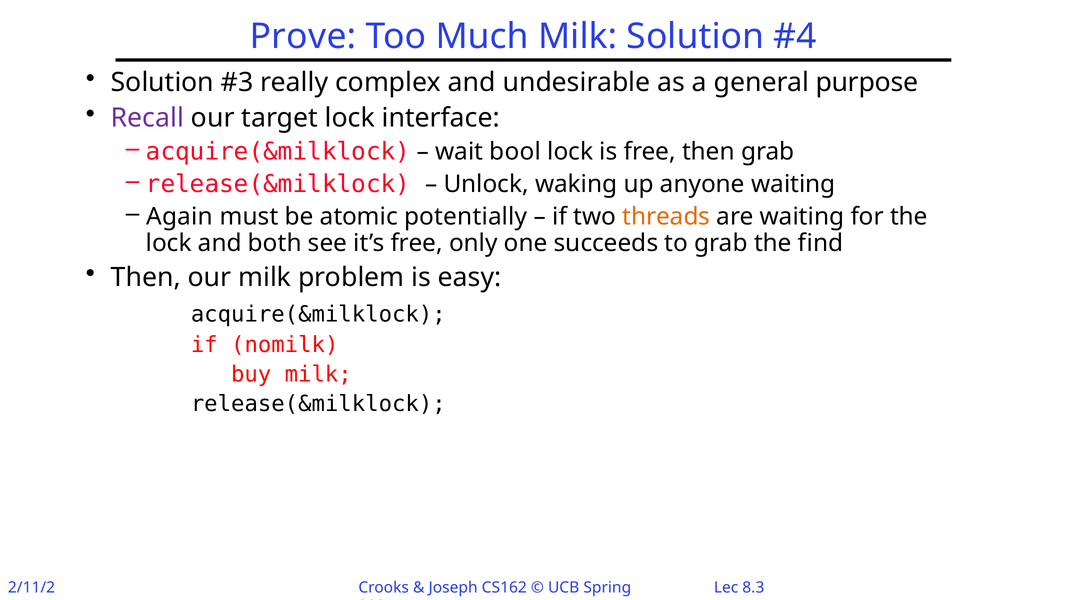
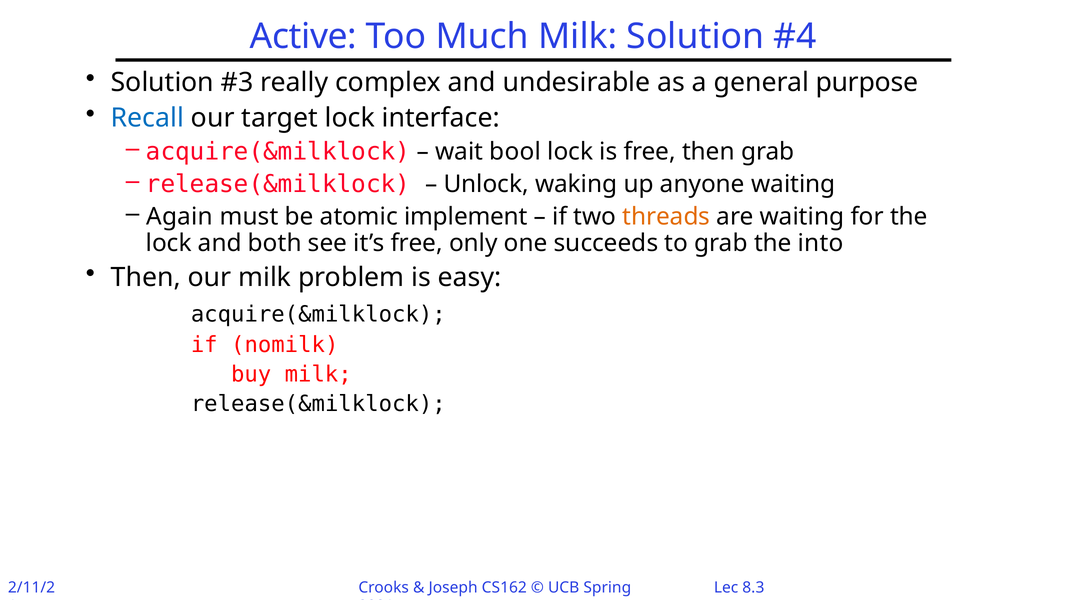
Prove: Prove -> Active (303, 36)
Recall colour: purple -> blue (147, 118)
potentially: potentially -> implement (466, 217)
find: find -> into (821, 243)
